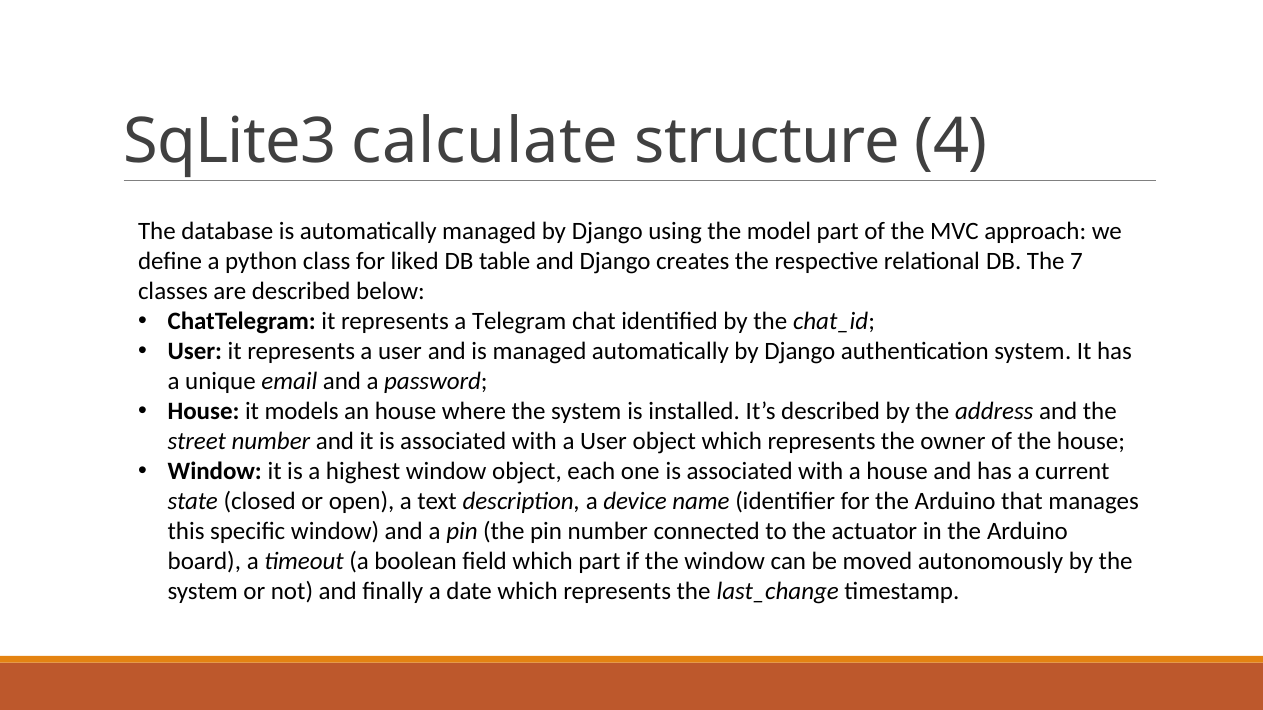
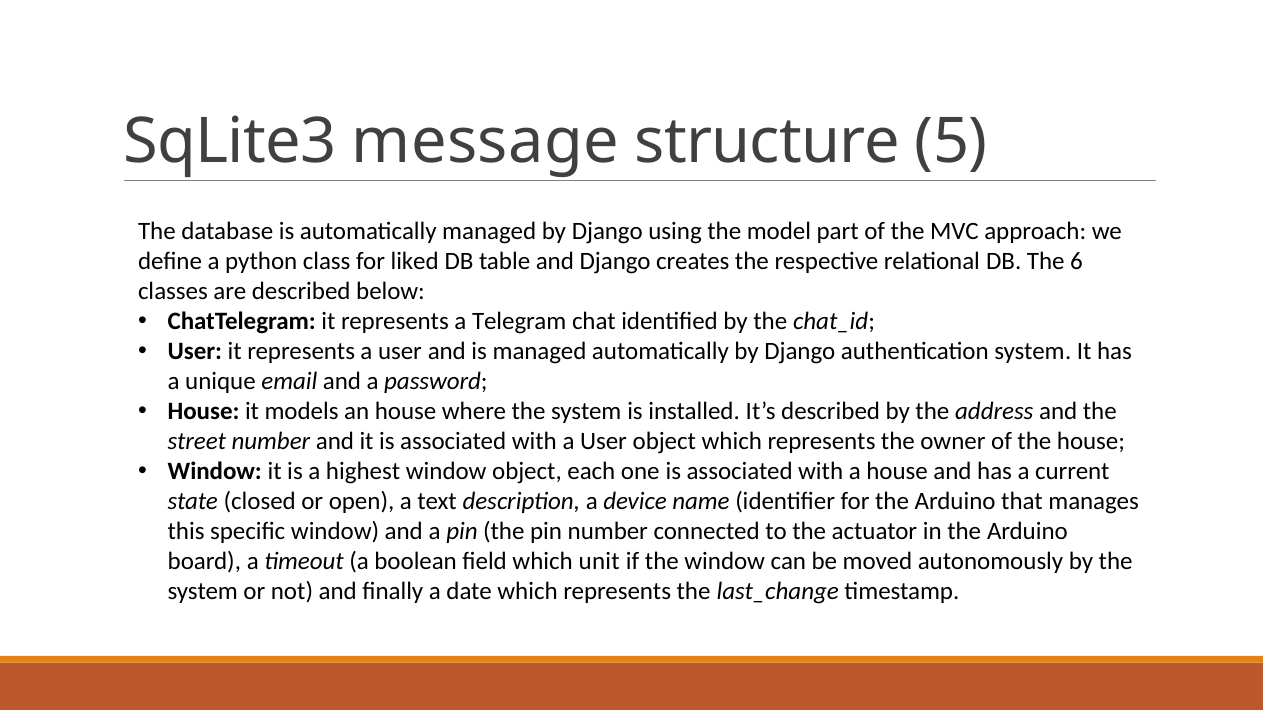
calculate: calculate -> message (485, 142)
4: 4 -> 5 (951, 142)
7: 7 -> 6 (1076, 262)
which part: part -> unit (599, 561)
